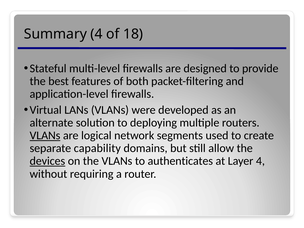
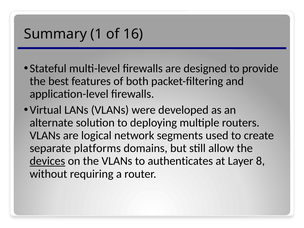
Summary 4: 4 -> 1 (97, 34)
18: 18 -> 16 (133, 34)
VLANs underline: present -> none (45, 136)
capability: capability -> platforms (97, 148)
Layer 4: 4 -> 8 (260, 161)
